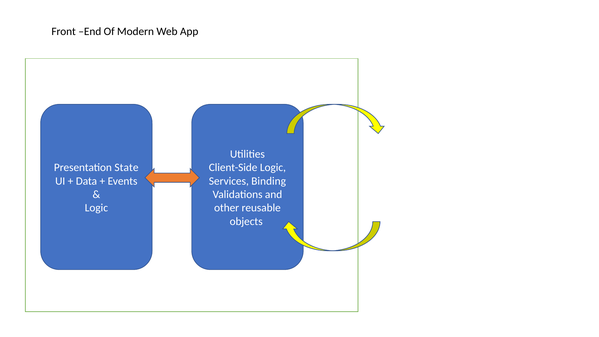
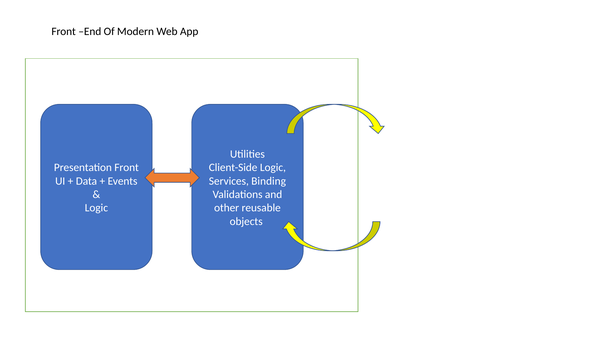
Presentation State: State -> Front (127, 167)
